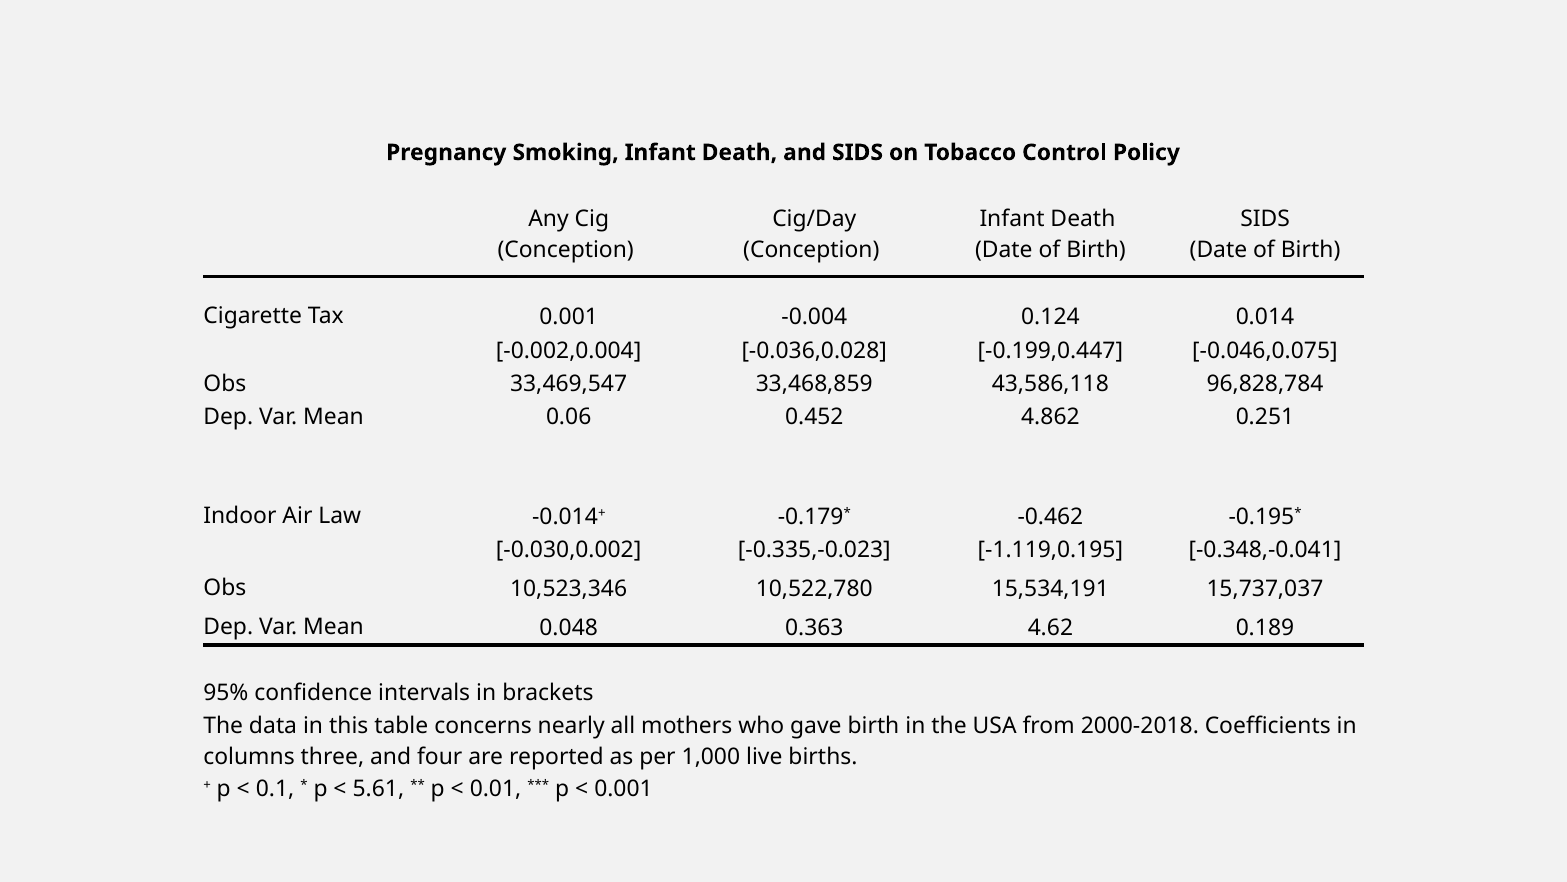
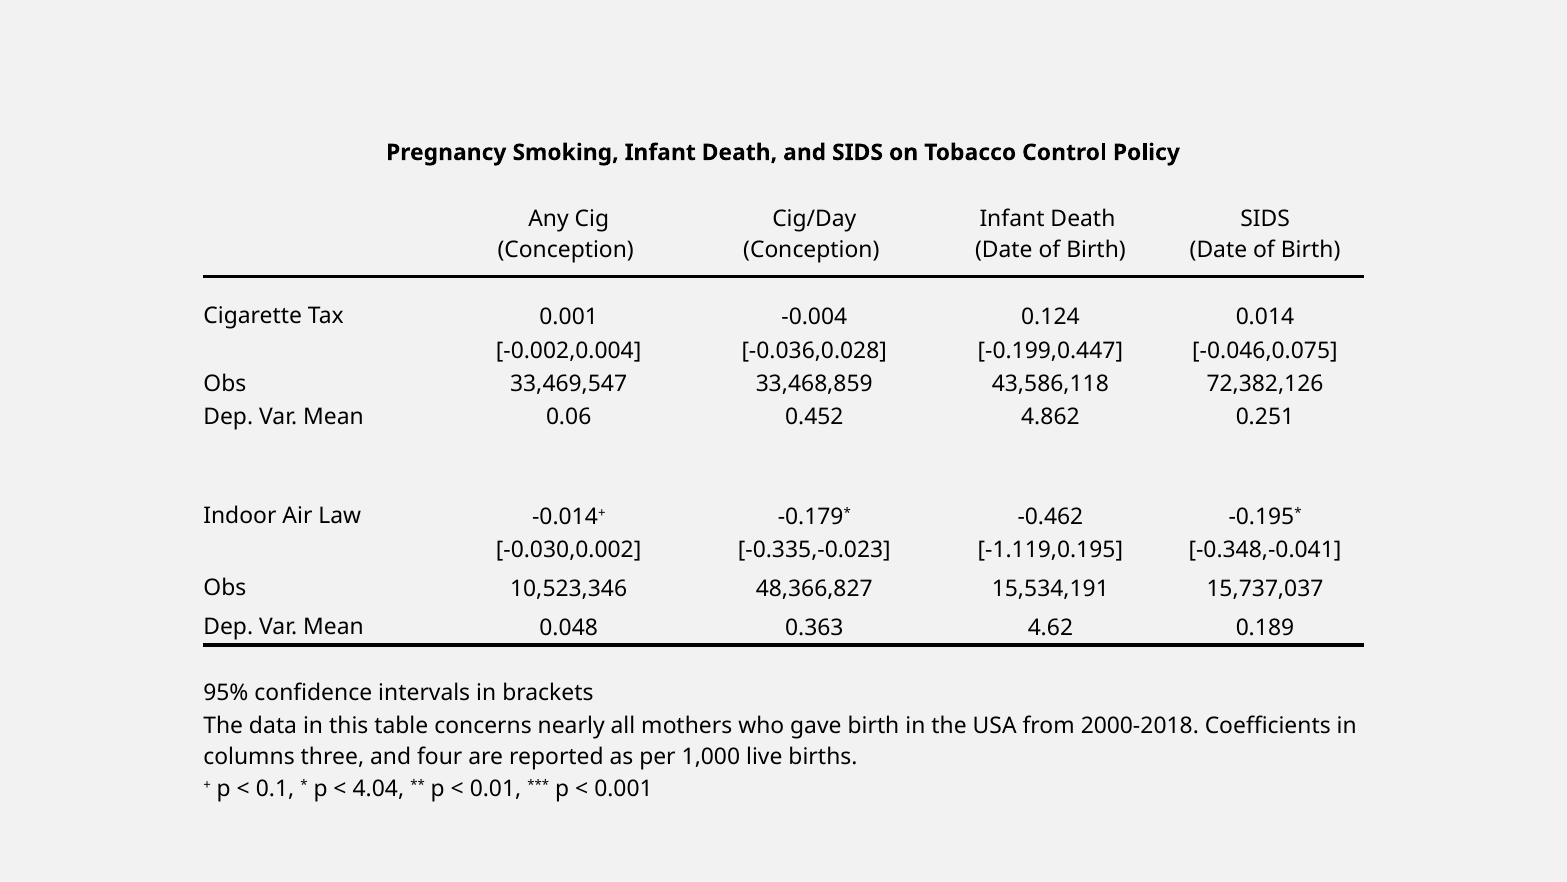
96,828,784: 96,828,784 -> 72,382,126 (1265, 384)
10,522,780: 10,522,780 -> 48,366,827 (814, 588)
5.61: 5.61 -> 4.04 (378, 789)
